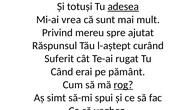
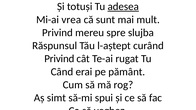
ajutat: ajutat -> slujba (141, 33)
Suferit: Suferit -> Privind (59, 59)
rog underline: present -> none (123, 85)
